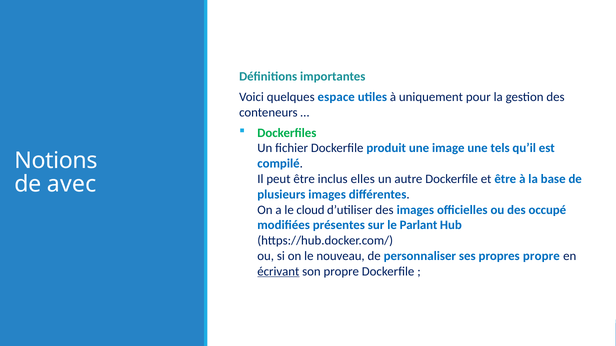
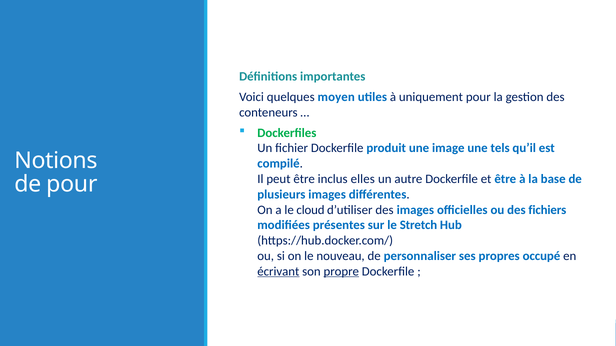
espace: espace -> moyen (336, 97)
de avec: avec -> pour (72, 184)
occupé: occupé -> fichiers (547, 210)
Parlant: Parlant -> Stretch (419, 226)
propres propre: propre -> occupé (541, 256)
propre underline: none -> present (341, 272)
